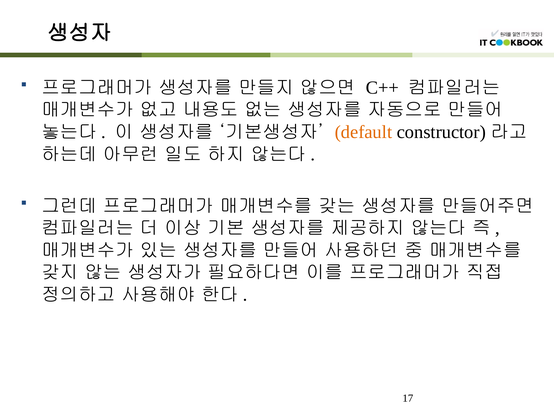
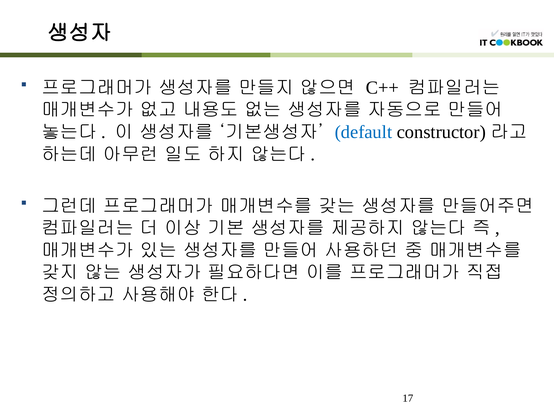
default colour: orange -> blue (363, 132)
